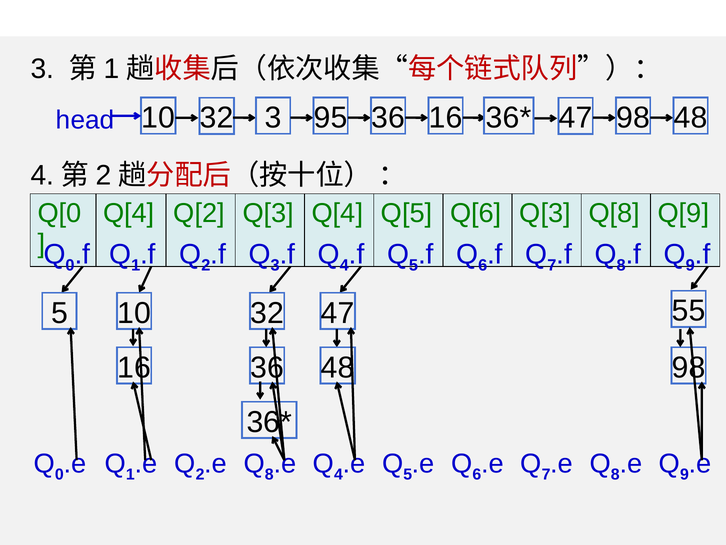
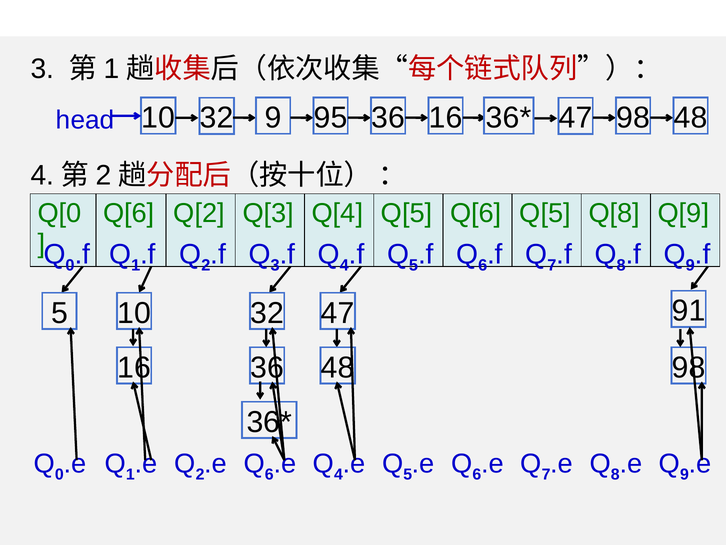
32 3: 3 -> 9 (273, 118)
Q[4: Q[4 -> Q[6 (129, 213)
Q[6 Q[3: Q[3 -> Q[5 (545, 213)
55: 55 -> 91 (689, 311)
8: 8 -> 6 (269, 474)
